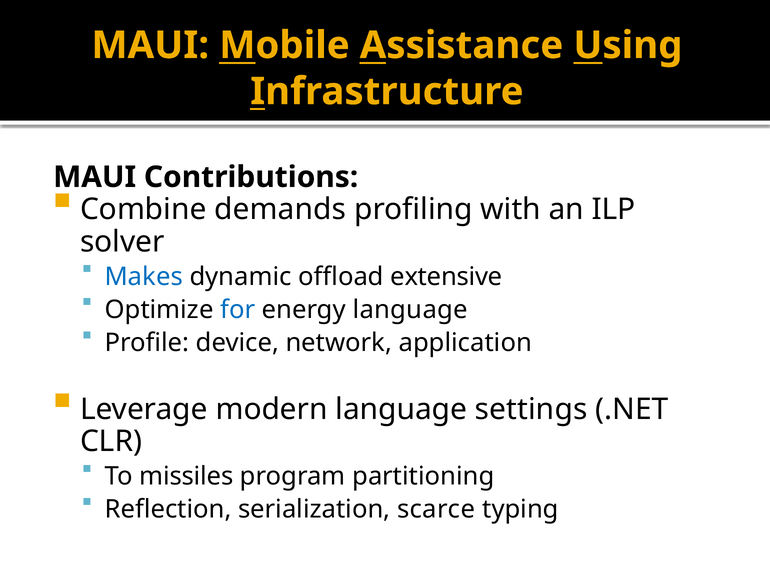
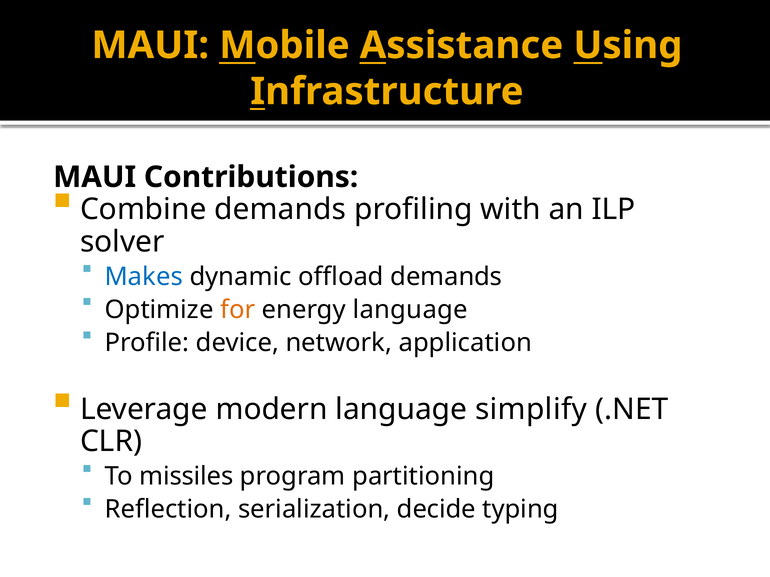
offload extensive: extensive -> demands (446, 277)
for colour: blue -> orange (238, 310)
settings: settings -> simplify (531, 410)
scarce: scarce -> decide (436, 510)
